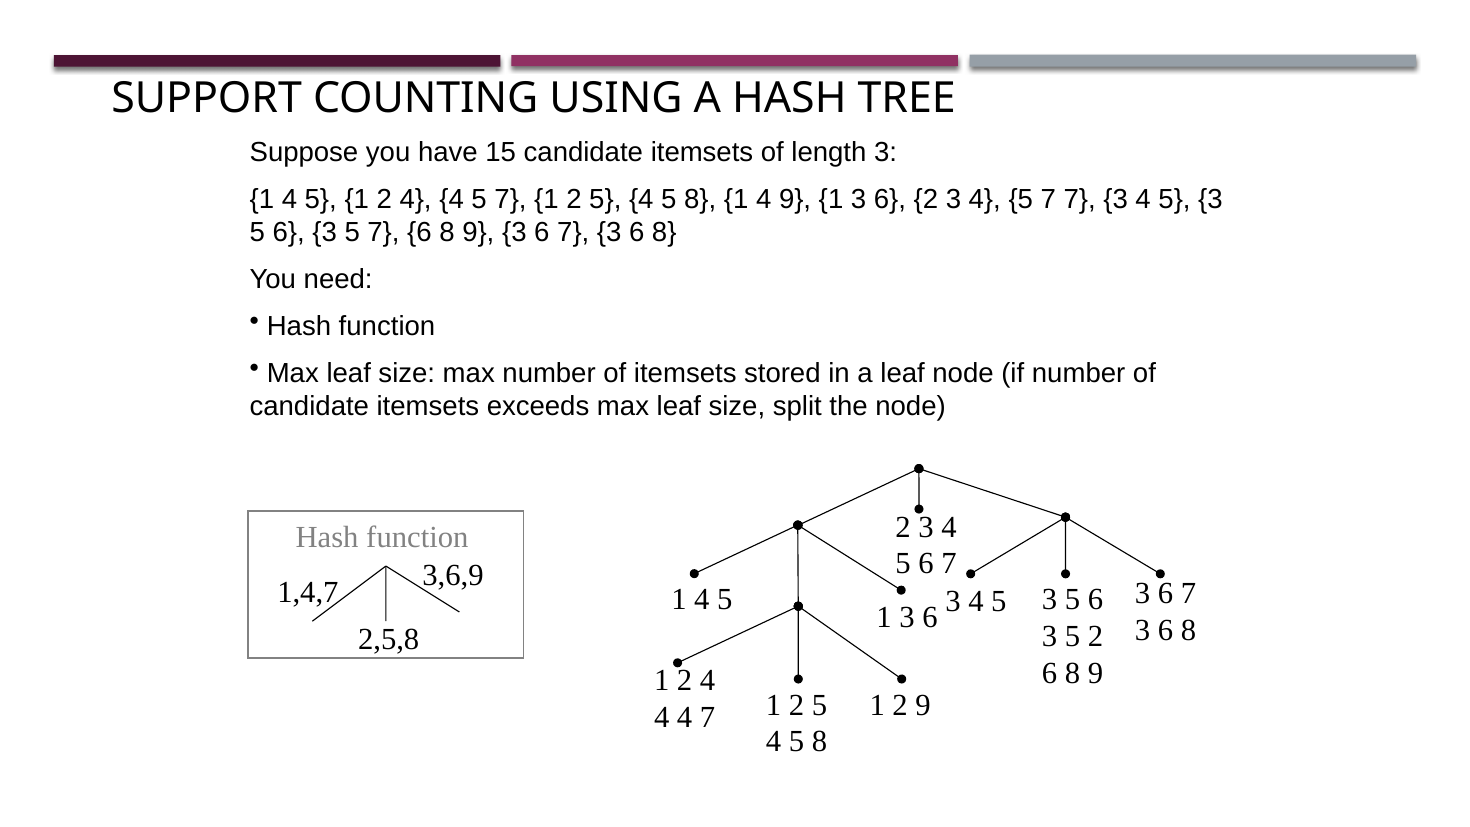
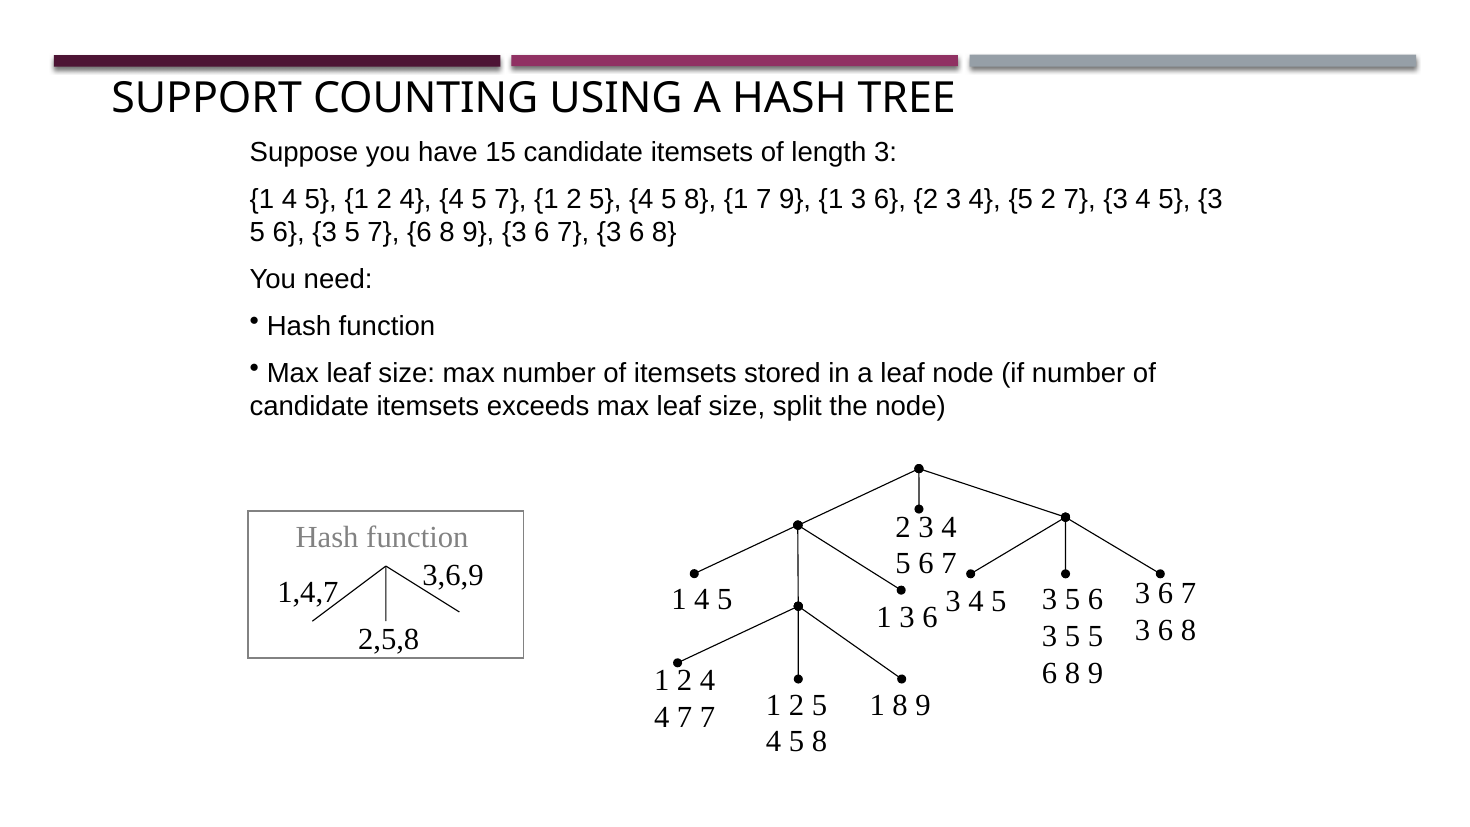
8 1 4: 4 -> 7 (764, 199)
3 4 5 7: 7 -> 2 (1048, 199)
5 2: 2 -> 5 (1096, 636)
2: 2 -> 8 (900, 705)
4: 4 -> 7 (685, 717)
